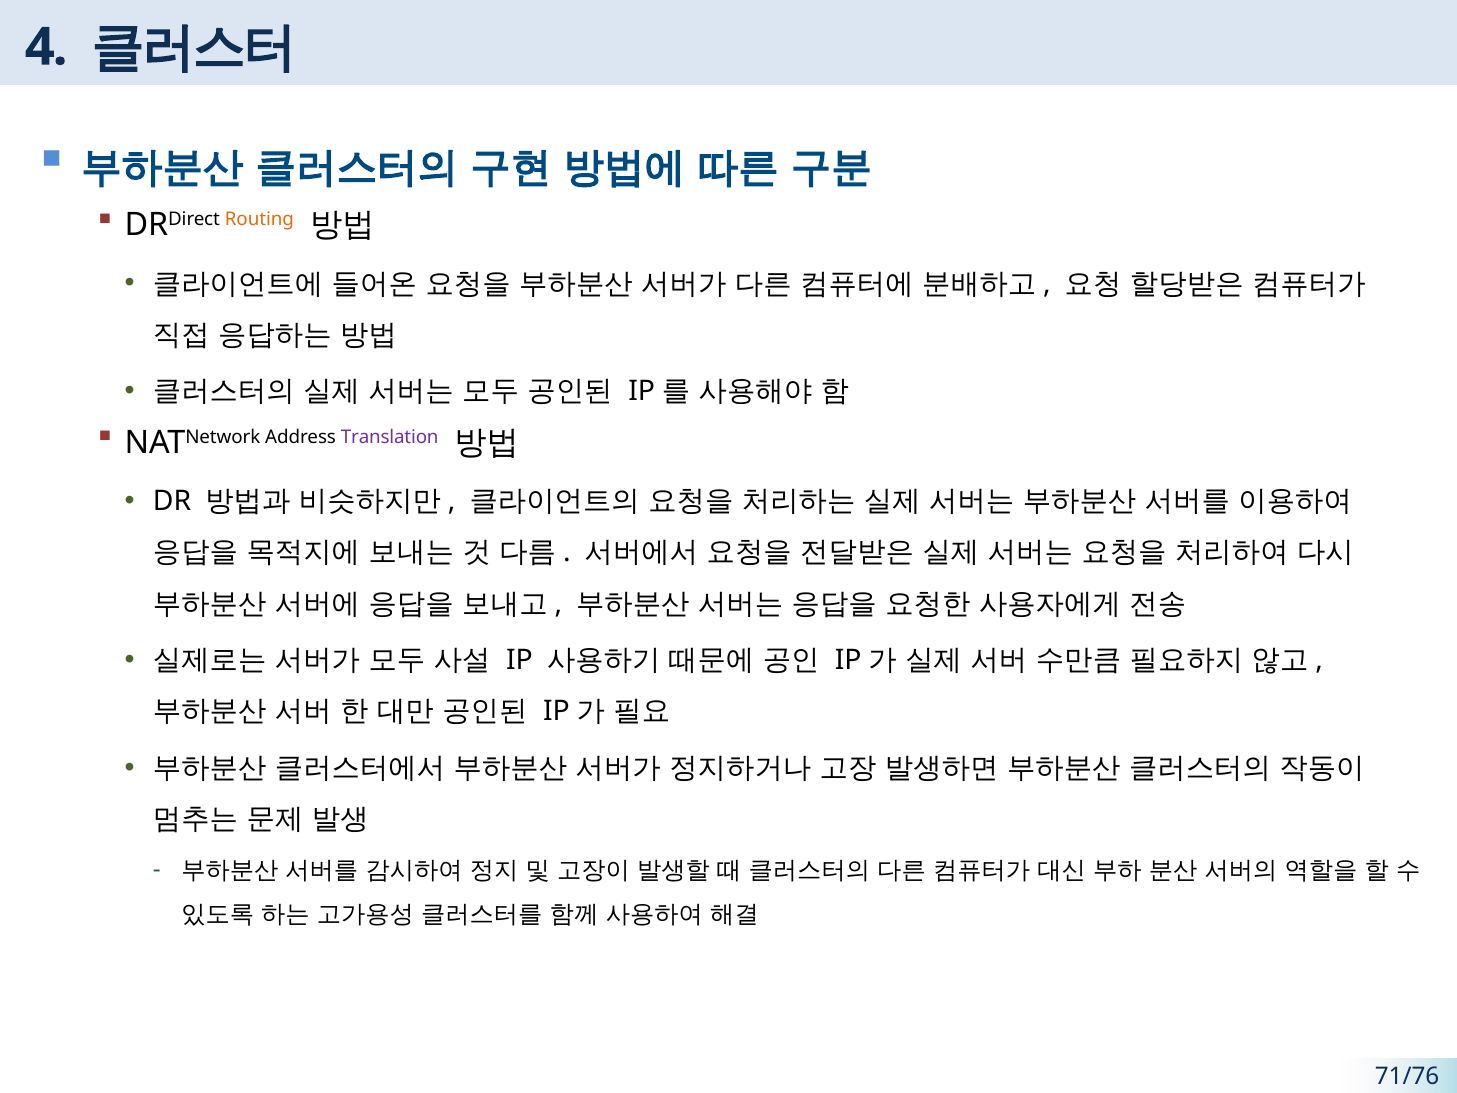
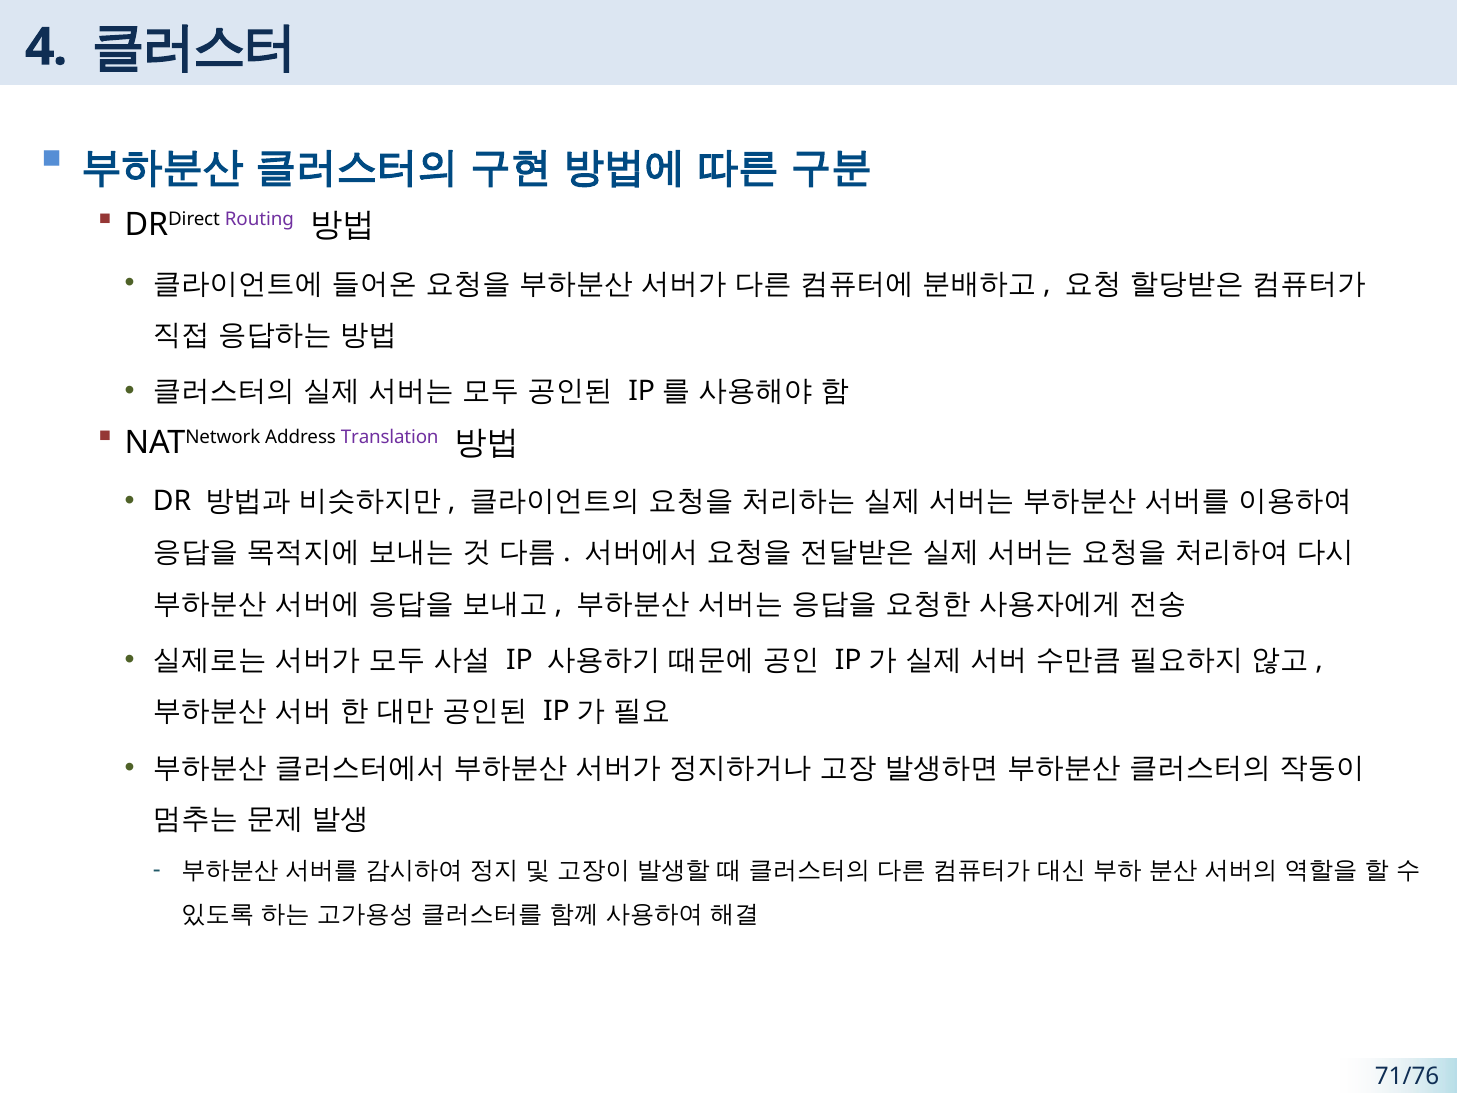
Routing colour: orange -> purple (259, 220)
